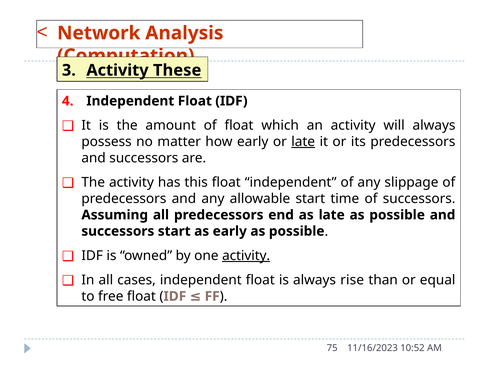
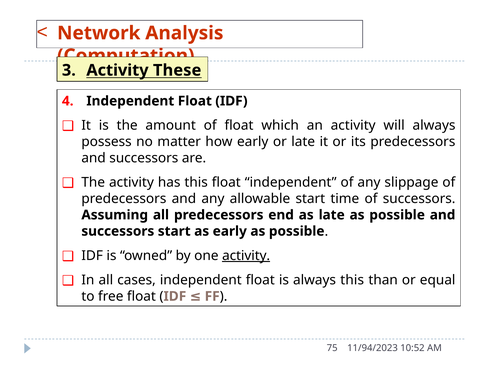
late underline: present -> none (303, 142)
always rise: rise -> this (352, 281)
11/16/2023: 11/16/2023 -> 11/94/2023 (373, 349)
